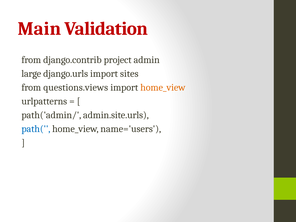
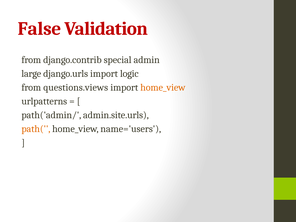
Main: Main -> False (40, 29)
project: project -> special (118, 60)
sites: sites -> logic (129, 74)
path( colour: blue -> orange (36, 129)
